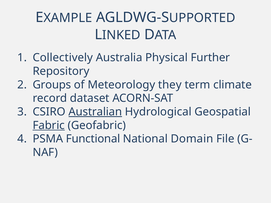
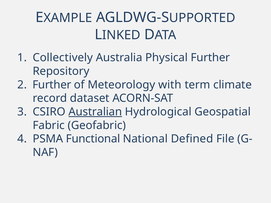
Groups: Groups -> Further (52, 85)
they: they -> with (170, 85)
Fabric underline: present -> none (49, 125)
Domain: Domain -> Defined (192, 139)
